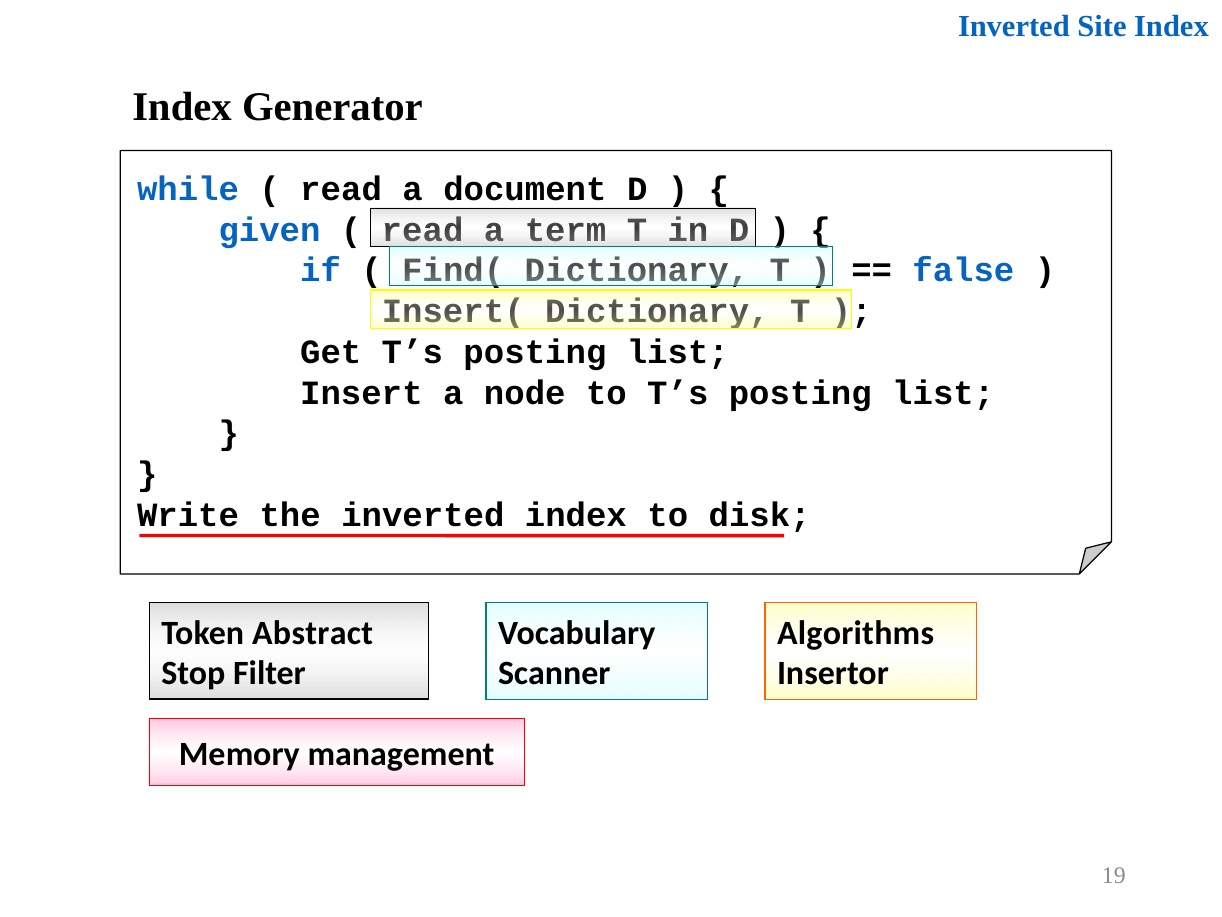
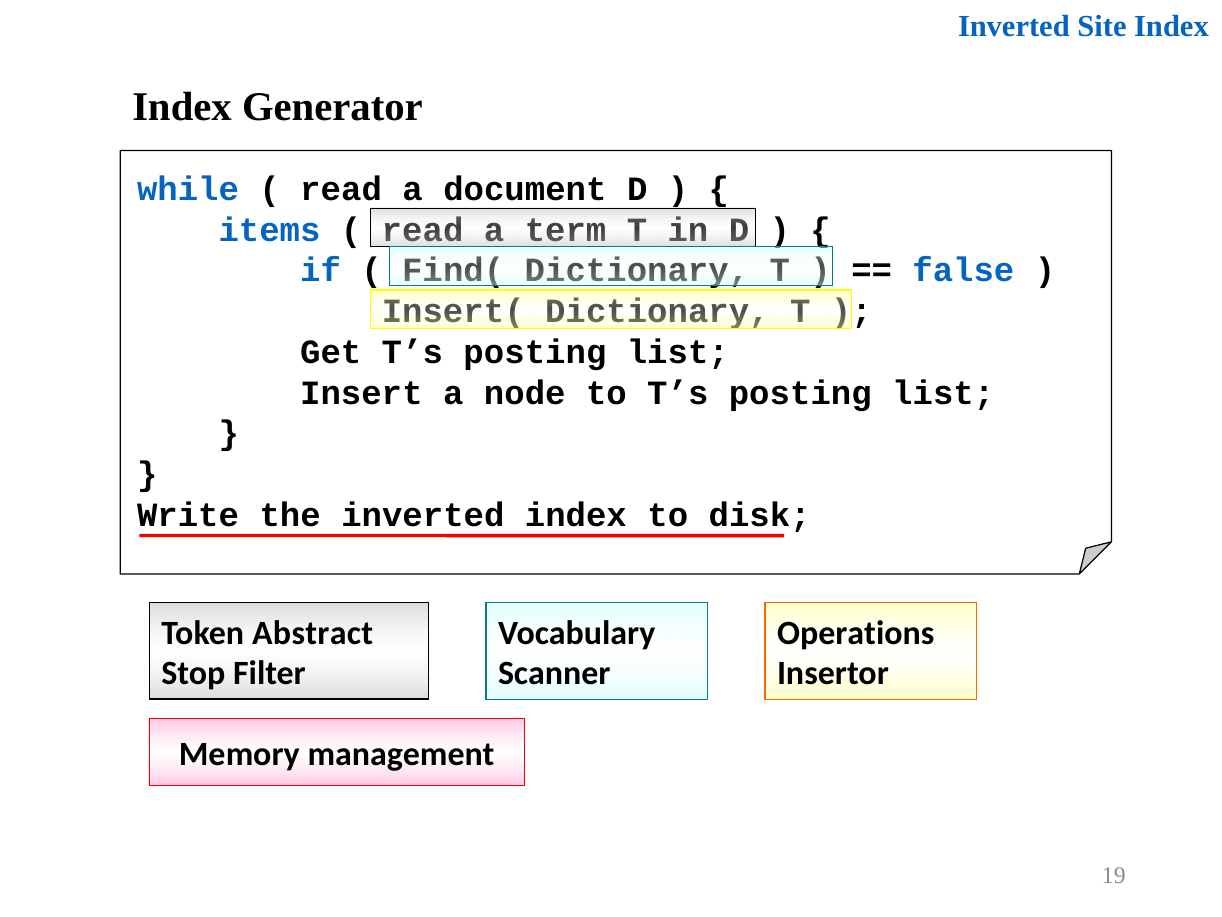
given: given -> items (269, 230)
Algorithms: Algorithms -> Operations (856, 633)
